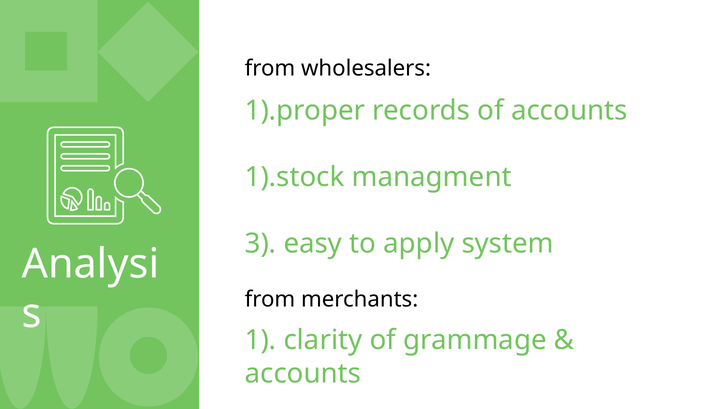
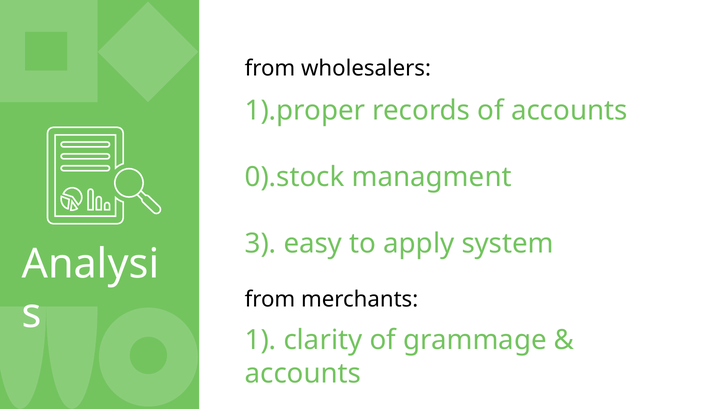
1).stock: 1).stock -> 0).stock (295, 177)
